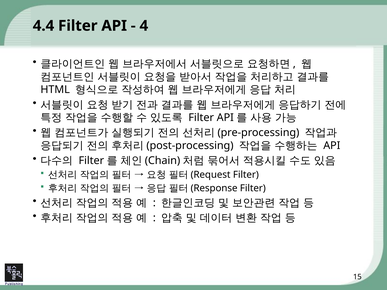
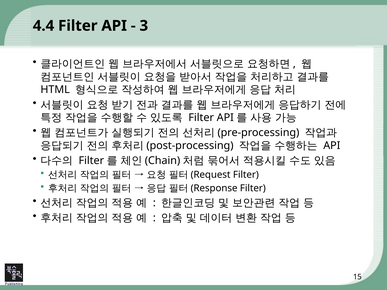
4: 4 -> 3 (144, 26)
